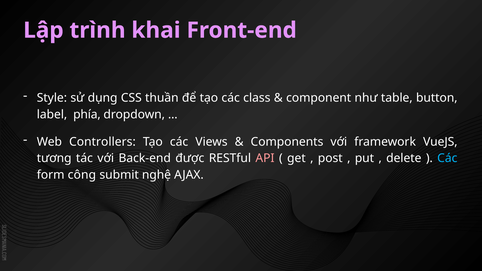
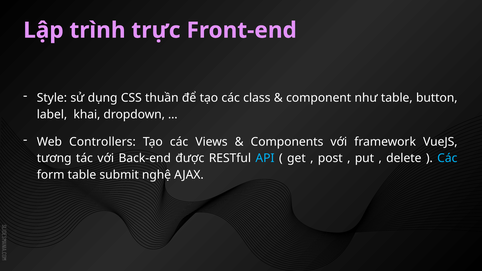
khai: khai -> trực (156, 30)
phía: phía -> khai (87, 115)
API colour: pink -> light blue (265, 158)
form công: công -> table (82, 175)
